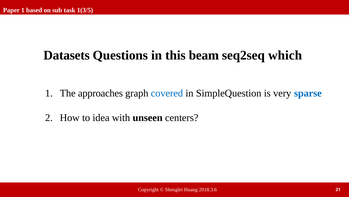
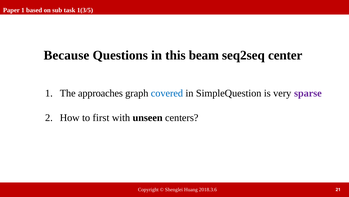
Datasets: Datasets -> Because (66, 55)
which: which -> center (285, 55)
sparse colour: blue -> purple (308, 93)
idea: idea -> first (101, 117)
